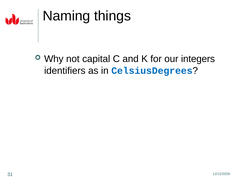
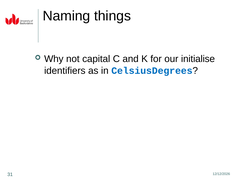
integers: integers -> initialise (198, 59)
